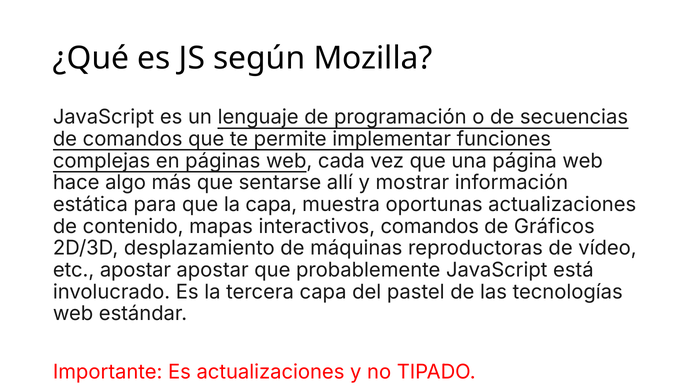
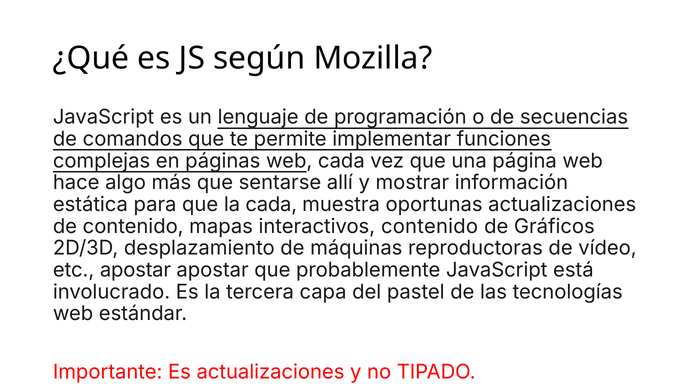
la capa: capa -> cada (271, 205)
interactivos comandos: comandos -> contenido (430, 227)
